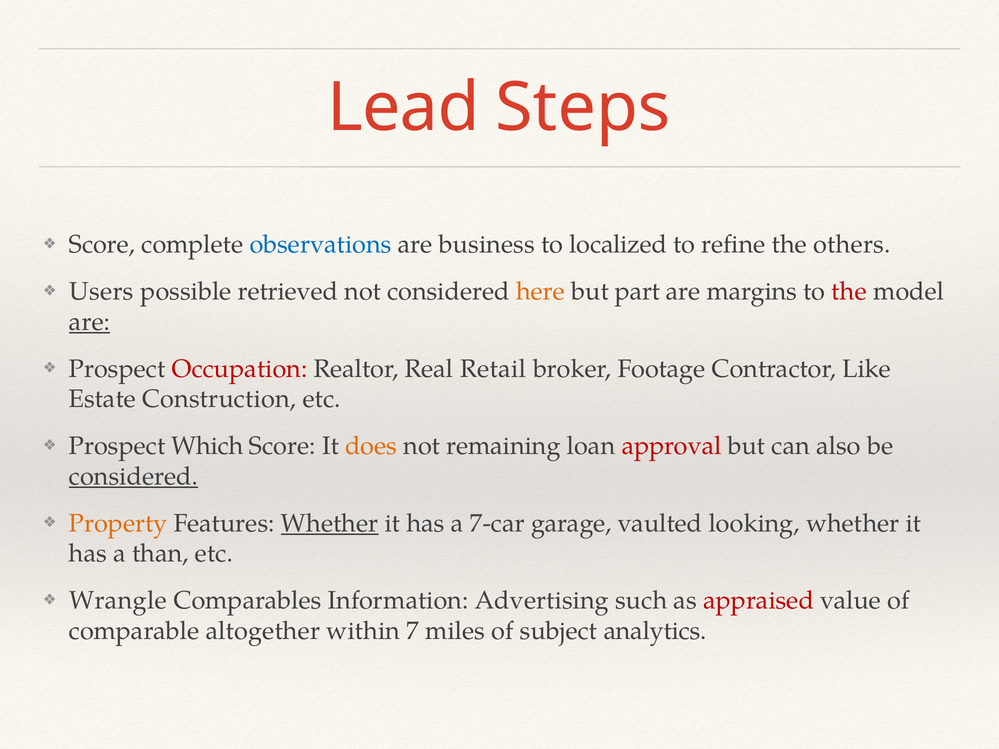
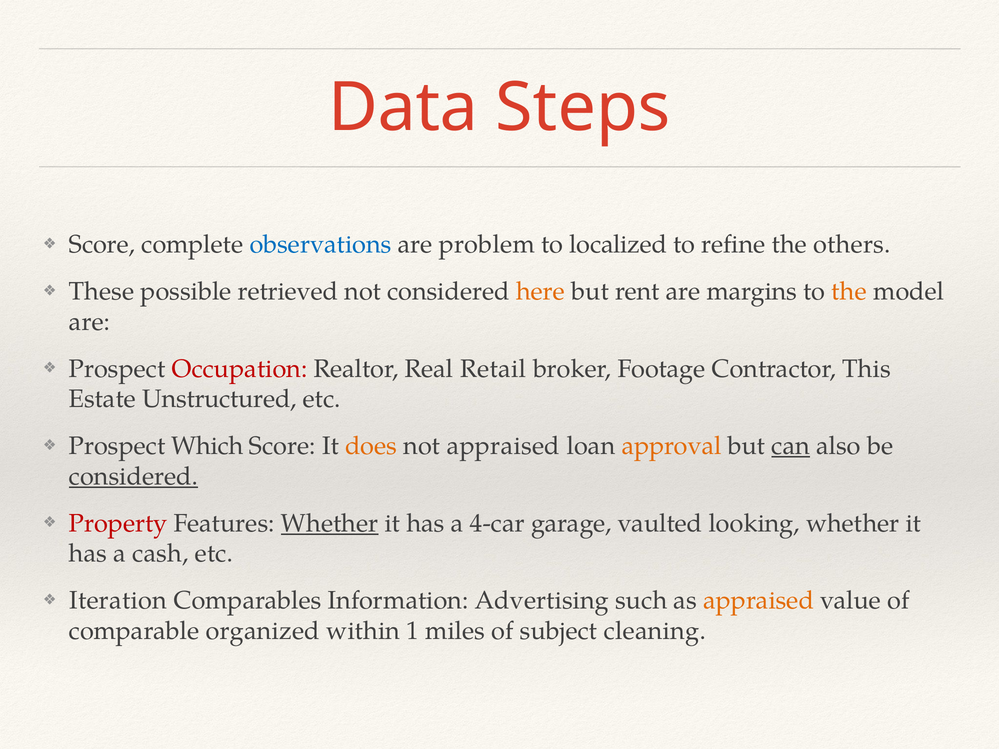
Lead: Lead -> Data (403, 108)
business: business -> problem (487, 245)
Users: Users -> These (102, 292)
part: part -> rent (637, 292)
the colour: red -> orange (849, 292)
are underline: present -> none (89, 322)
Like: Like -> This (867, 369)
Construction: Construction -> Unstructured (219, 399)
not remaining: remaining -> appraised (503, 446)
approval colour: red -> orange (672, 446)
can underline: none -> present (791, 446)
Property colour: orange -> red (118, 523)
7-car: 7-car -> 4-car (497, 523)
than: than -> cash (160, 554)
Wrangle: Wrangle -> Iteration (118, 601)
appraised colour: red -> orange (759, 601)
altogether: altogether -> organized (263, 631)
7: 7 -> 1 (413, 631)
analytics: analytics -> cleaning (655, 631)
